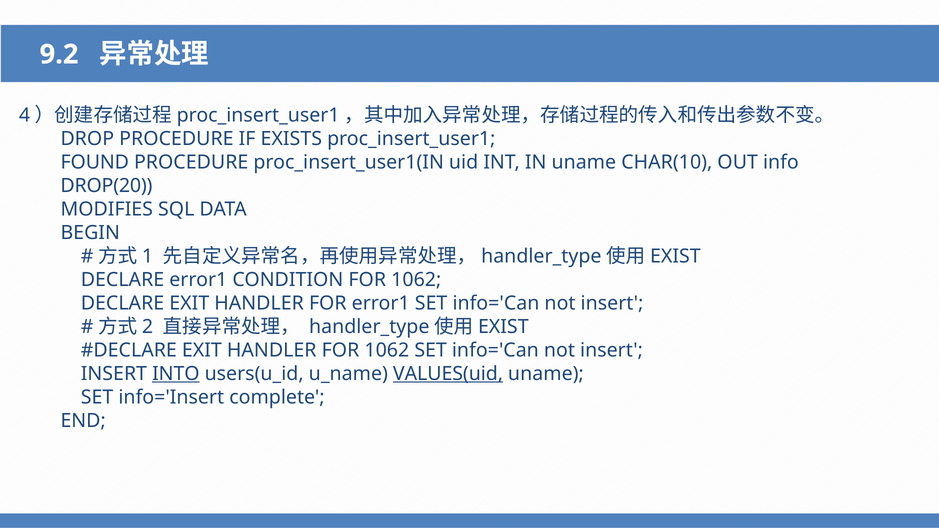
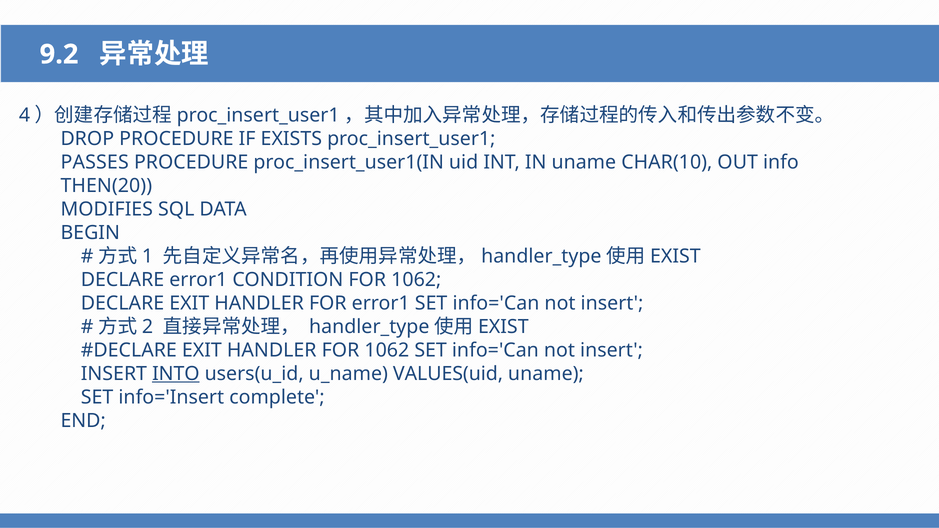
FOUND: FOUND -> PASSES (95, 163)
DROP(20: DROP(20 -> THEN(20 (106, 186)
VALUES(uid underline: present -> none (448, 374)
